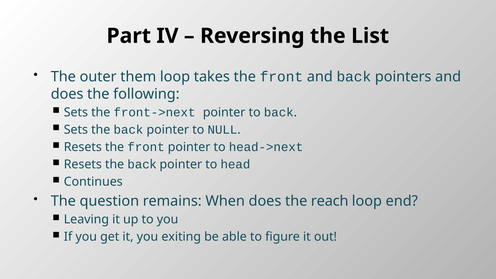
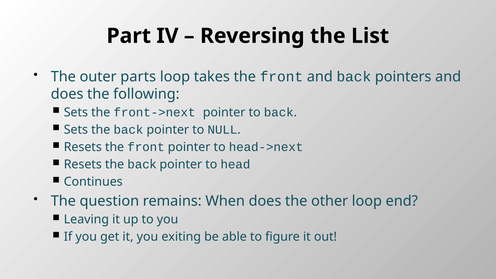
them: them -> parts (138, 77)
reach: reach -> other (330, 201)
